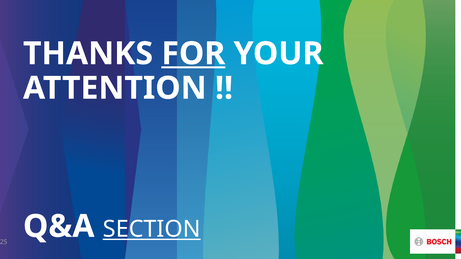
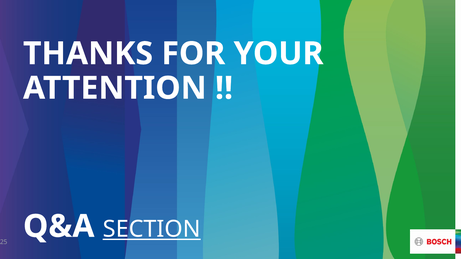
FOR underline: present -> none (193, 54)
